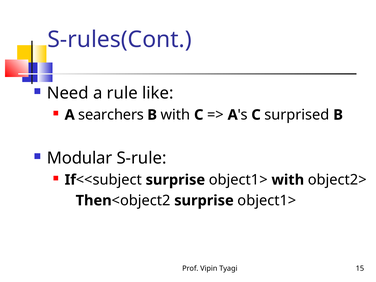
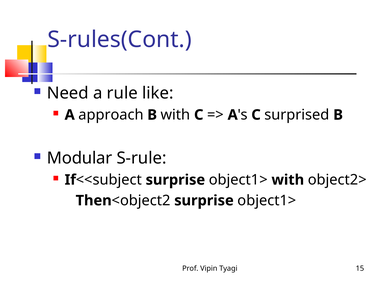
searchers: searchers -> approach (111, 115)
